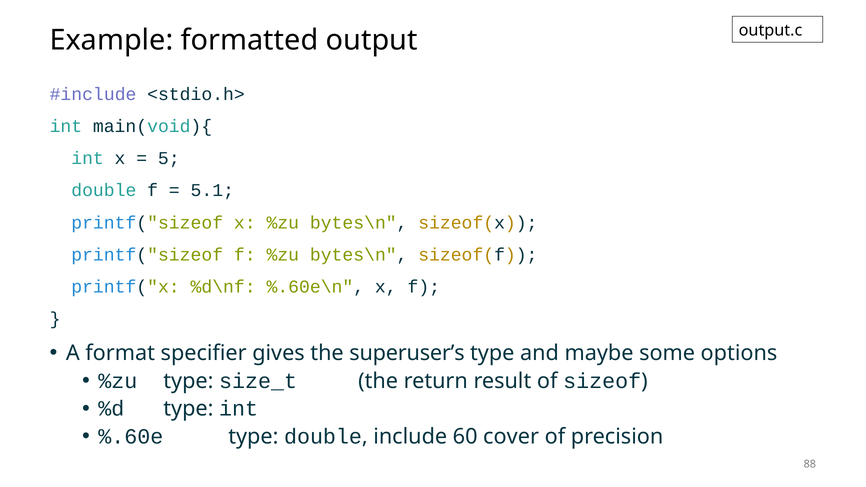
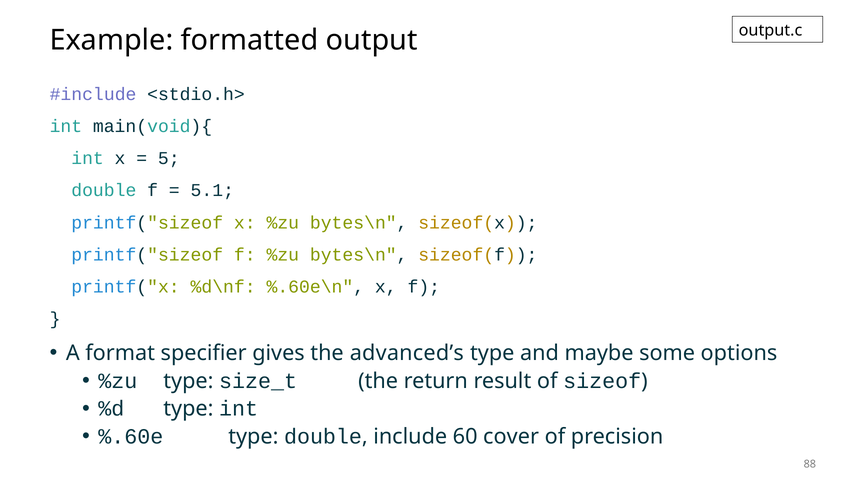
superuser’s: superuser’s -> advanced’s (407, 353)
